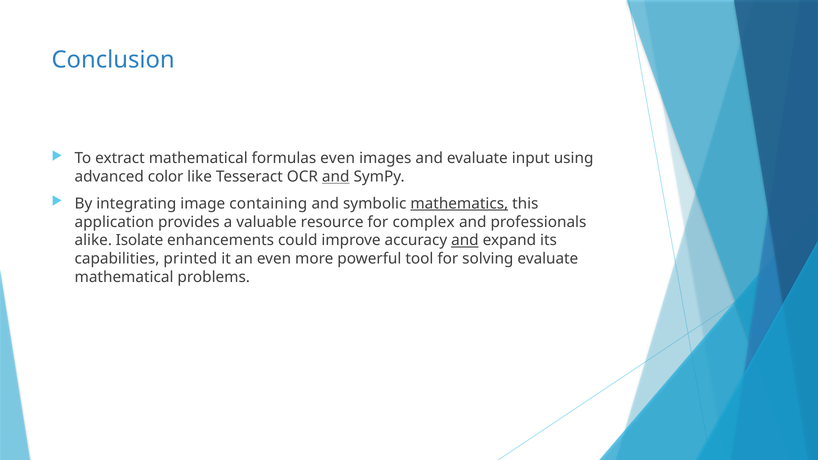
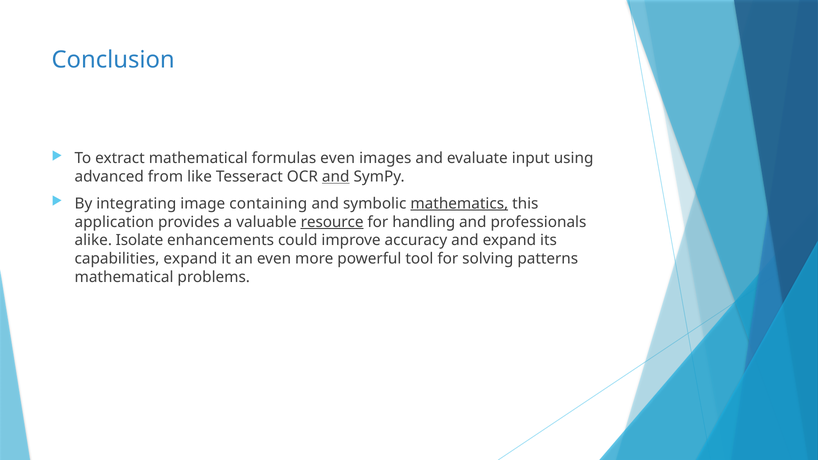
color: color -> from (166, 177)
resource underline: none -> present (332, 222)
complex: complex -> handling (424, 222)
and underline: present -> none (465, 240)
capabilities printed: printed -> expand (190, 259)
solving evaluate: evaluate -> patterns (548, 259)
